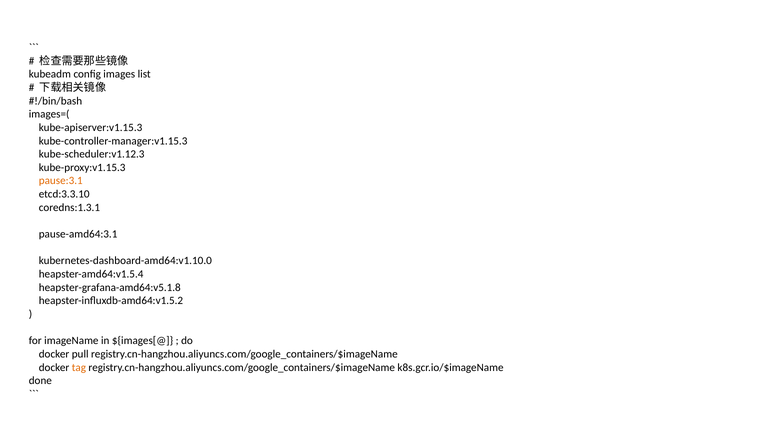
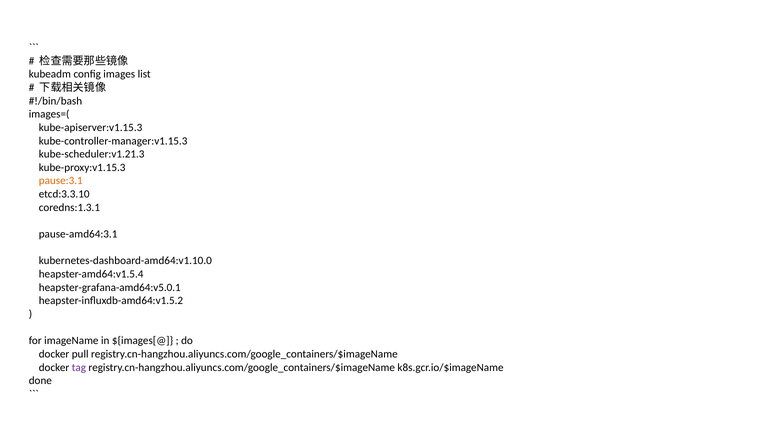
kube-scheduler:v1.12.3: kube-scheduler:v1.12.3 -> kube-scheduler:v1.21.3 (92, 154)
heapster-grafana-amd64:v5.1.8: heapster-grafana-amd64:v5.1.8 -> heapster-grafana-amd64:v5.0.1 (110, 287)
tag colour: orange -> purple (79, 367)
